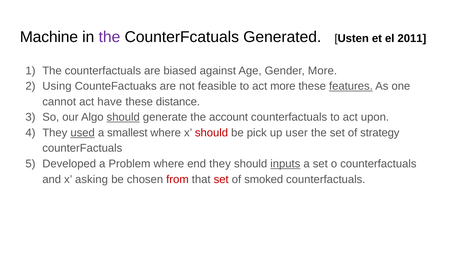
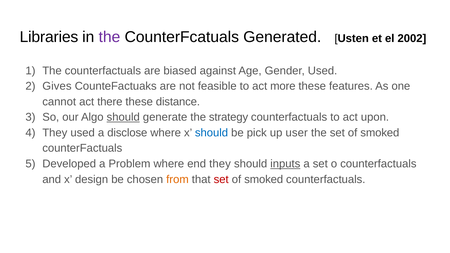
Machine: Machine -> Libraries (49, 37)
2011: 2011 -> 2002 (412, 38)
Gender More: More -> Used (323, 71)
Using: Using -> Gives (57, 86)
features underline: present -> none (351, 86)
have: have -> there (110, 102)
account: account -> strategy (229, 117)
used underline: present -> none (83, 133)
smallest: smallest -> disclose (127, 133)
should colour: red -> blue (211, 133)
the set of strategy: strategy -> smoked (380, 133)
asking: asking -> design (92, 179)
from colour: red -> orange (177, 179)
